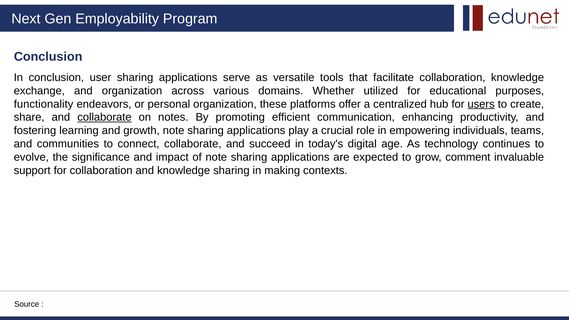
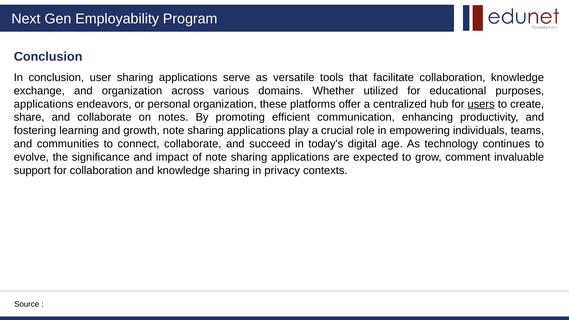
functionality: functionality -> applications (44, 104)
collaborate underline: present -> none (104, 117)
making: making -> privacy (282, 170)
